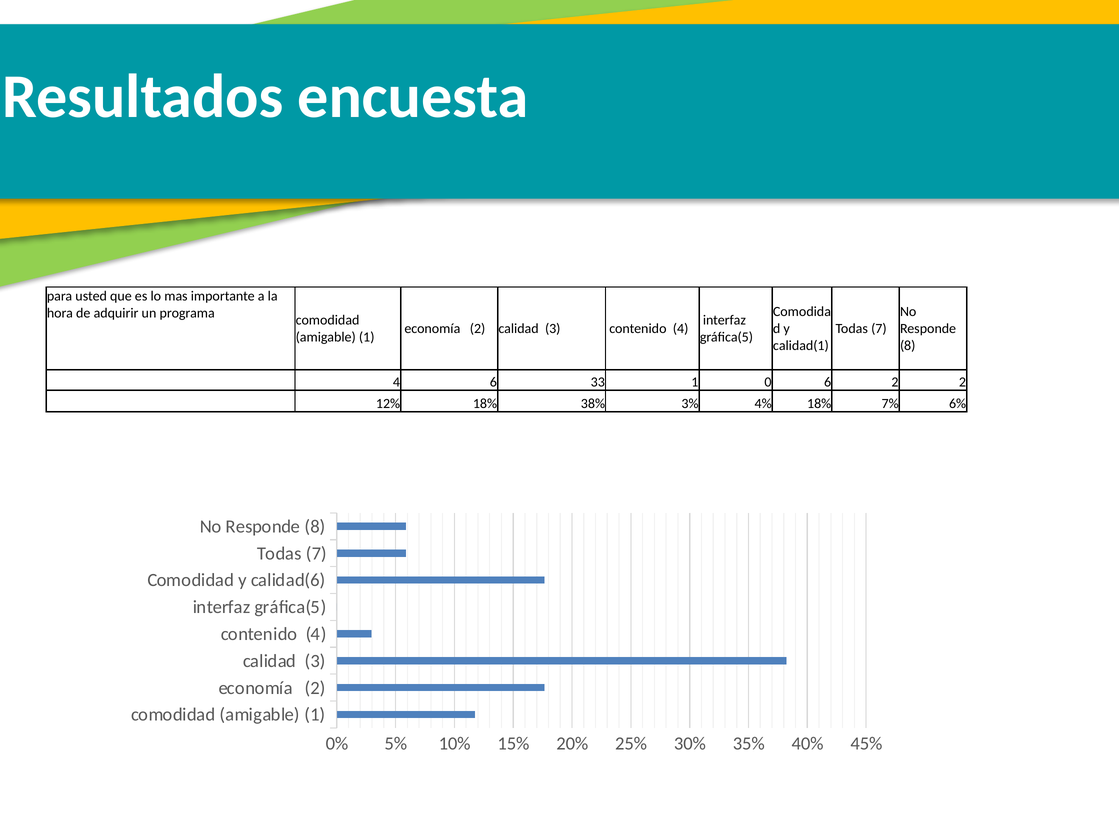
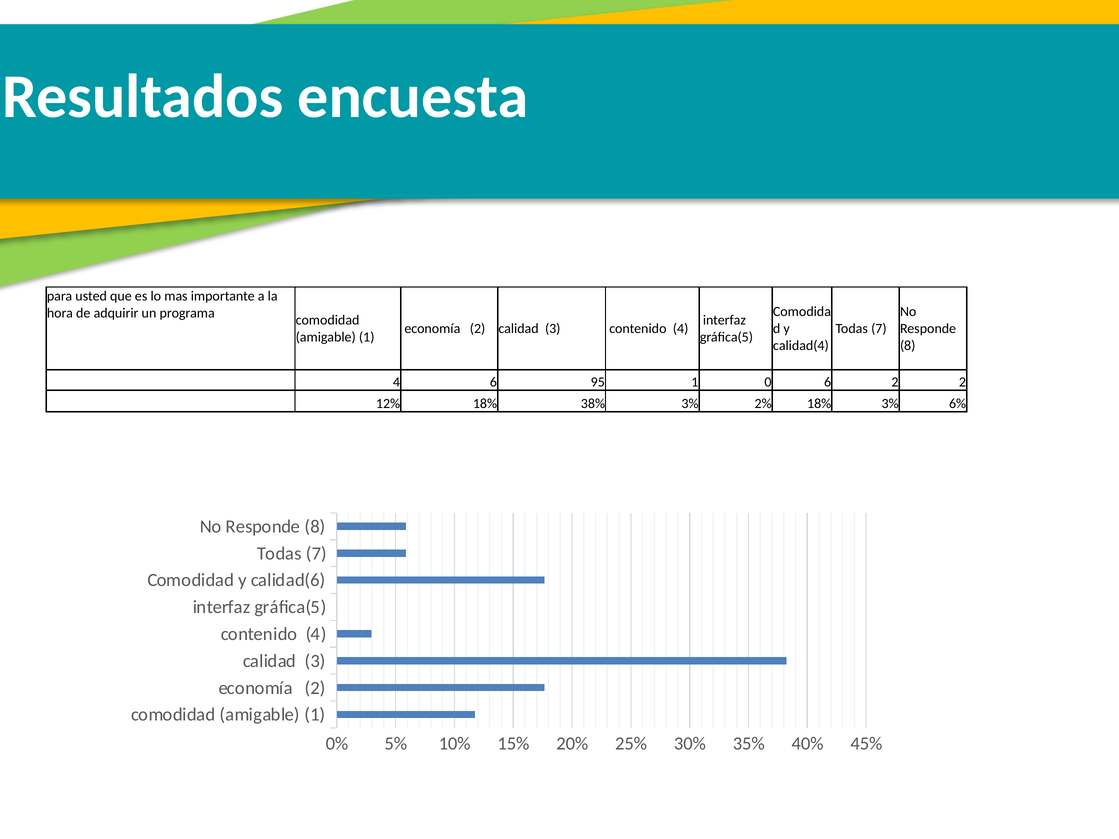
calidad(1: calidad(1 -> calidad(4 (801, 346)
33: 33 -> 95 (598, 382)
4%: 4% -> 2% (763, 404)
18% 7%: 7% -> 3% (890, 404)
